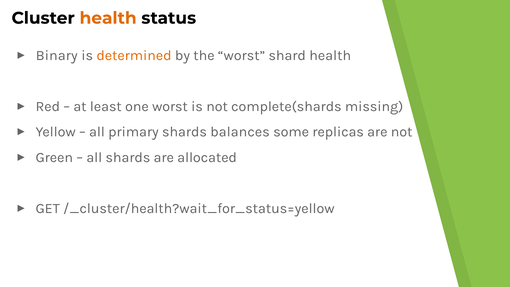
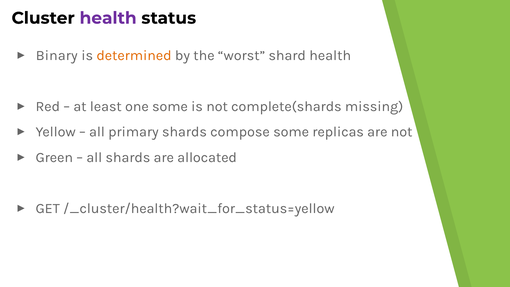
health colour: orange -> purple (108, 18)
one worst: worst -> some (170, 106)
balances: balances -> compose (240, 132)
